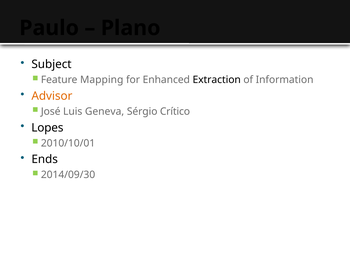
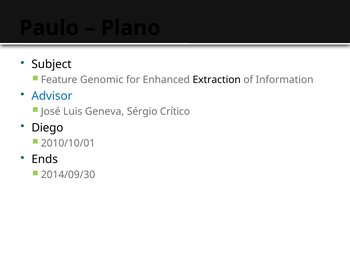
Mapping: Mapping -> Genomic (102, 80)
Advisor colour: orange -> blue (52, 96)
Lopes: Lopes -> Diego (47, 127)
